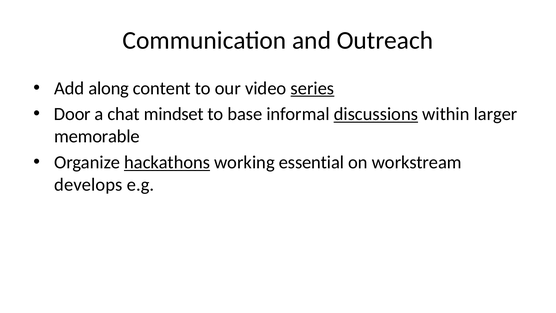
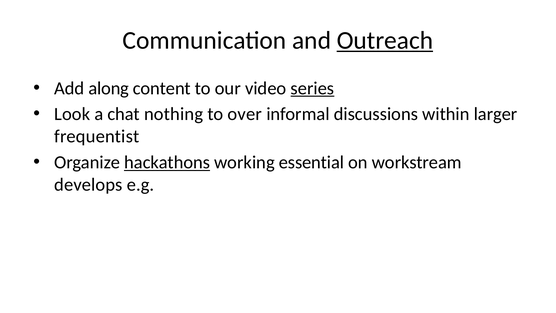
Outreach underline: none -> present (385, 40)
Door: Door -> Look (72, 114)
mindset: mindset -> nothing (174, 114)
base: base -> over (245, 114)
discussions underline: present -> none (376, 114)
memorable: memorable -> frequentist (97, 136)
